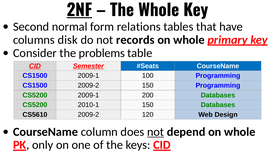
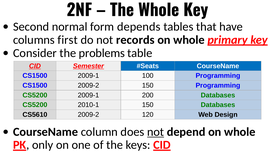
2NF underline: present -> none (79, 11)
relations: relations -> depends (139, 27)
disk: disk -> first (68, 40)
